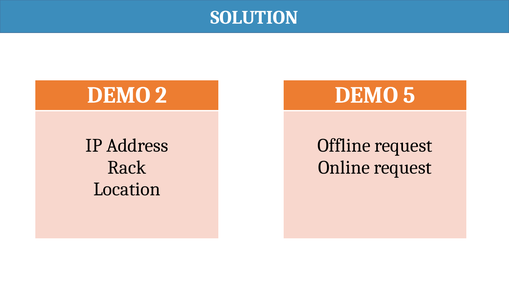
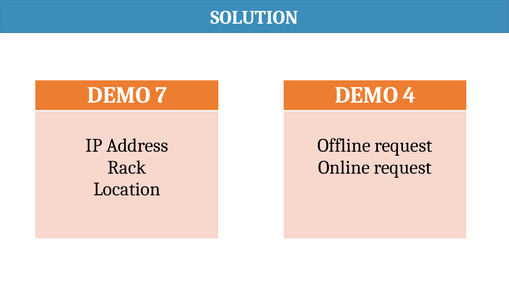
2: 2 -> 7 (161, 95)
5: 5 -> 4 (409, 95)
